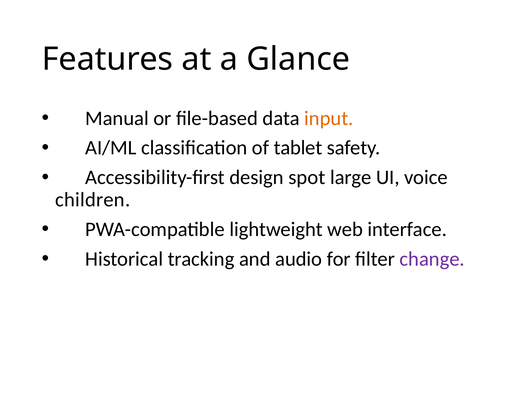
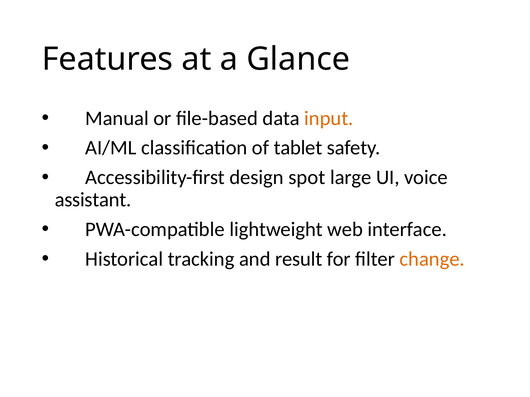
children: children -> assistant (93, 200)
audio: audio -> result (299, 259)
change colour: purple -> orange (432, 259)
